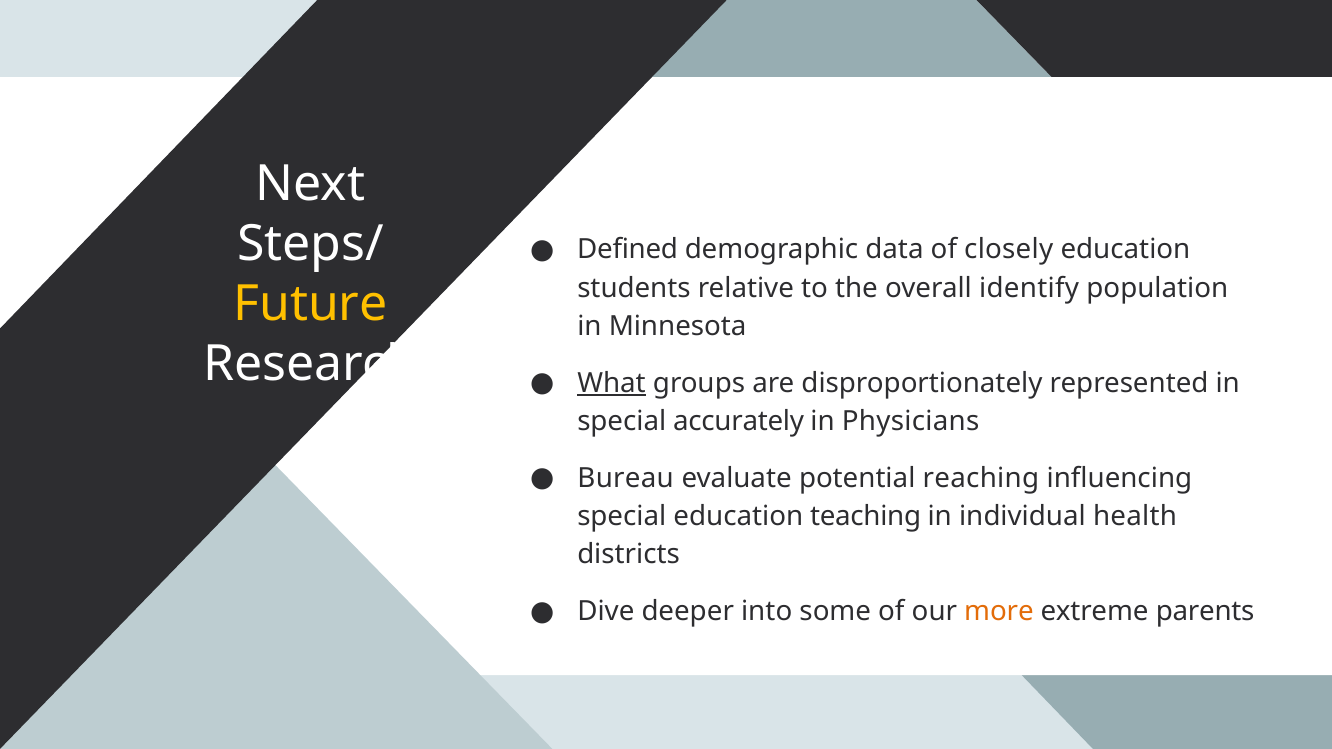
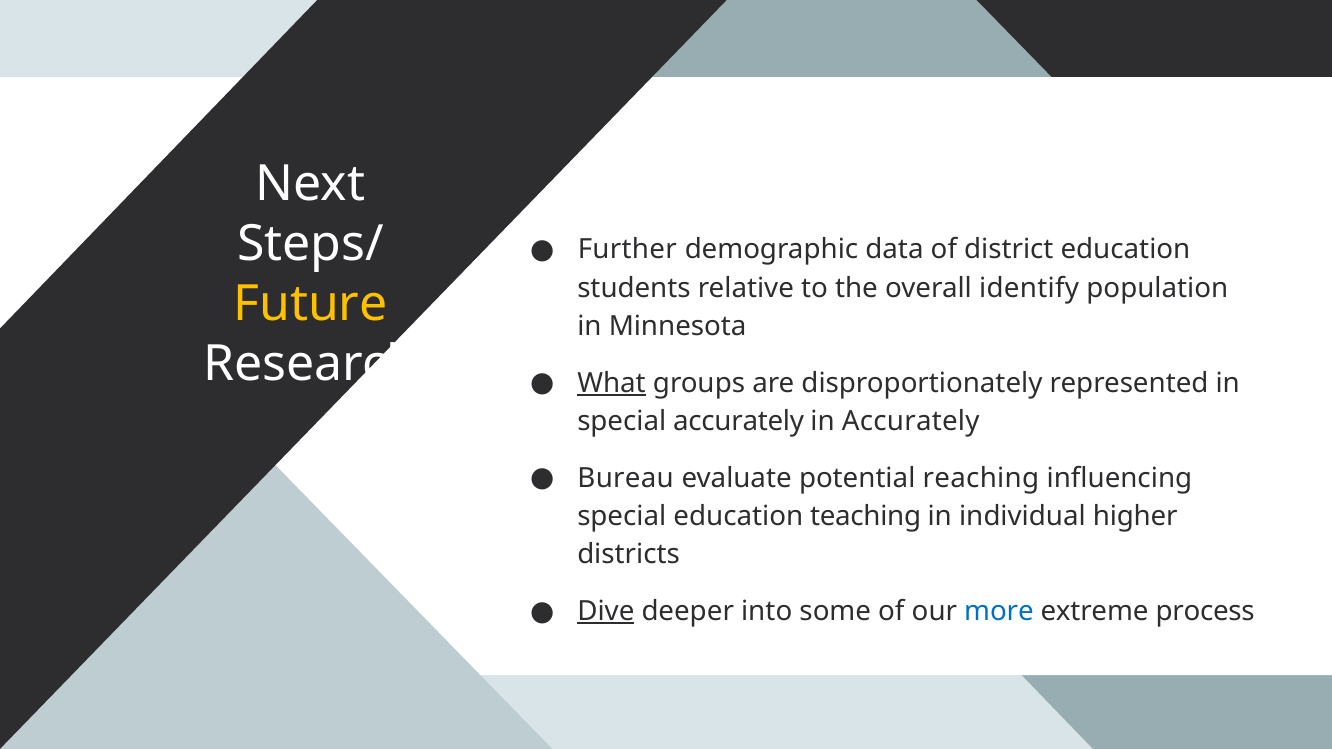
Defined: Defined -> Further (627, 250)
closely: closely -> district (1009, 250)
in Physicians: Physicians -> Accurately (911, 421)
health: health -> higher (1135, 516)
Dive underline: none -> present (606, 611)
more colour: orange -> blue (999, 611)
parents: parents -> process (1205, 611)
